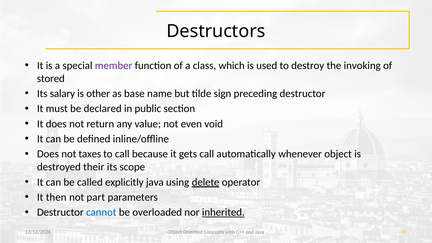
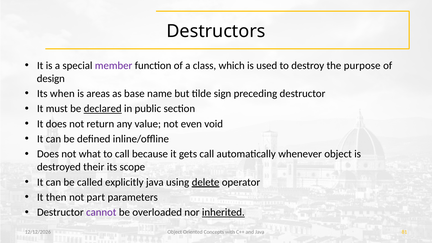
invoking: invoking -> purpose (362, 66)
stored: stored -> design (51, 79)
salary: salary -> when (62, 94)
other: other -> areas (98, 94)
declared underline: none -> present (103, 109)
taxes: taxes -> what (90, 154)
cannot colour: blue -> purple (101, 212)
